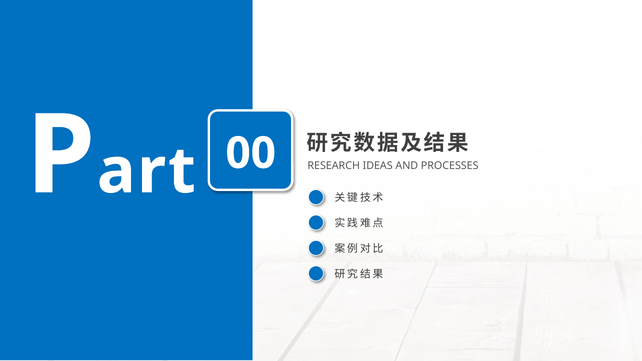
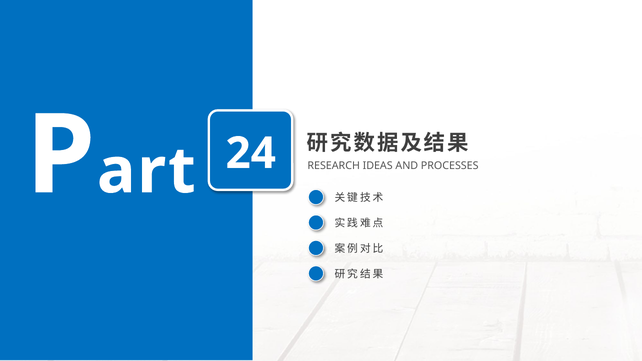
00: 00 -> 24 (251, 153)
